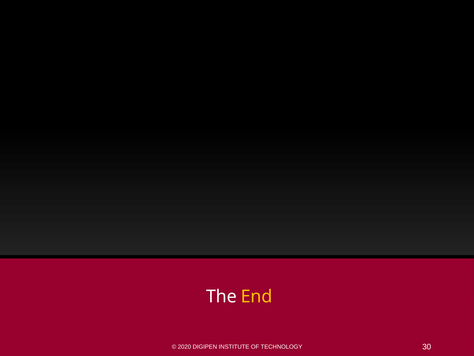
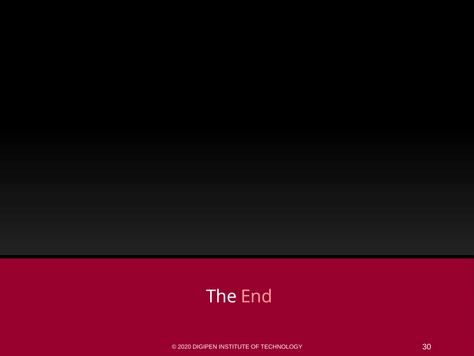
End colour: yellow -> pink (257, 296)
